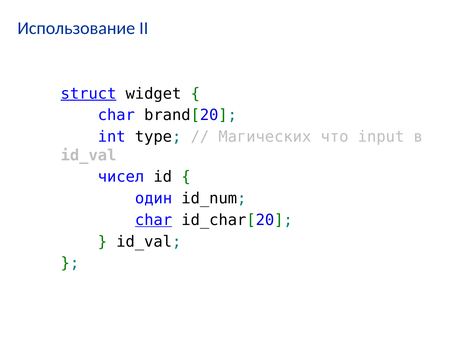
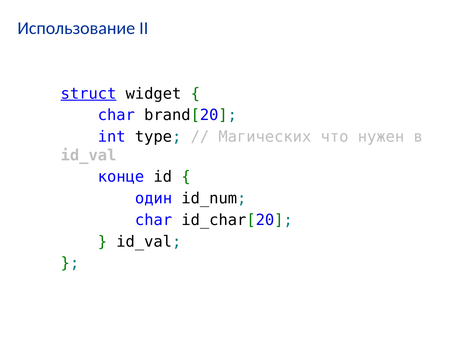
input: input -> нужен (381, 137)
чисел: чисел -> конце (121, 177)
char underline: present -> none (154, 220)
